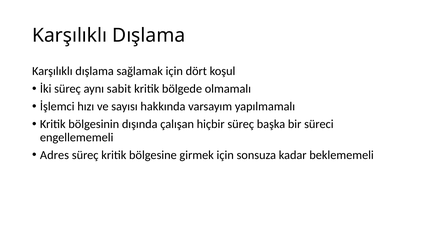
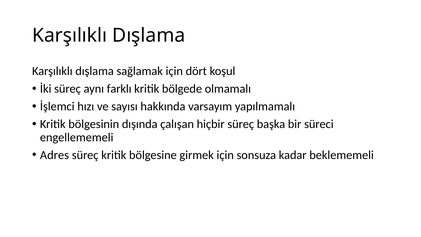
sabit: sabit -> farklı (119, 89)
